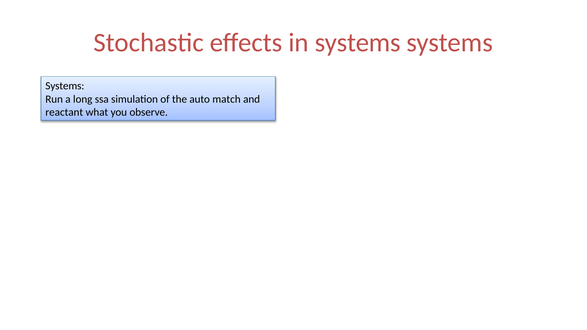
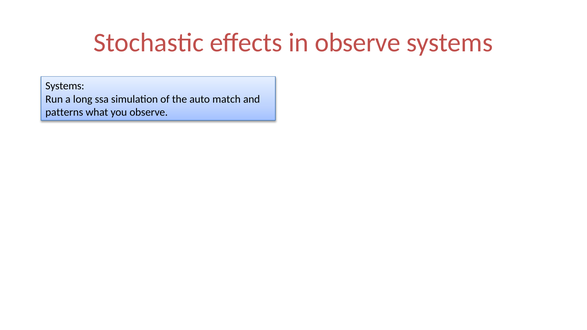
in systems: systems -> observe (358, 43)
reactant: reactant -> patterns (64, 112)
